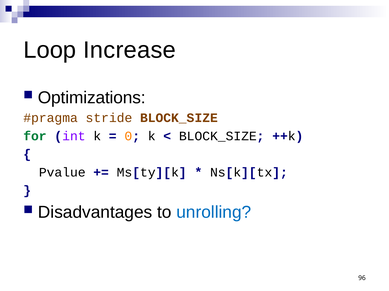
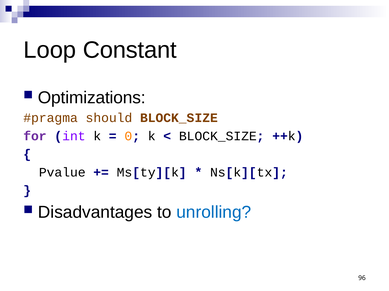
Increase: Increase -> Constant (130, 50)
stride: stride -> should (109, 118)
for colour: green -> purple (35, 136)
